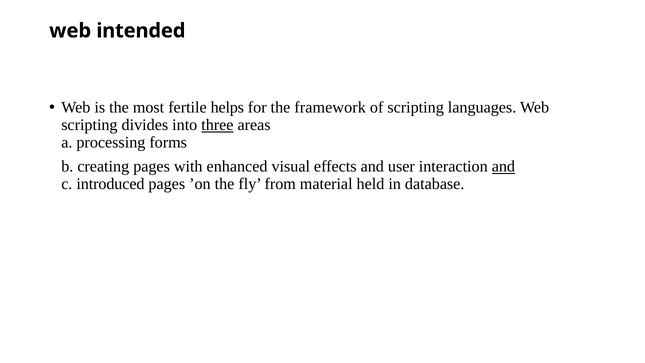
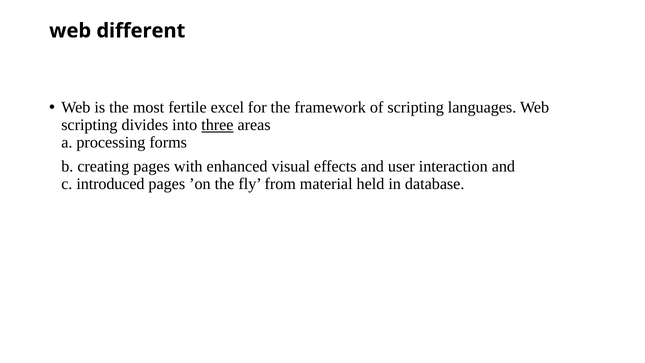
intended: intended -> different (141, 31)
helps: helps -> excel (227, 108)
and underline: present -> none (503, 167)
